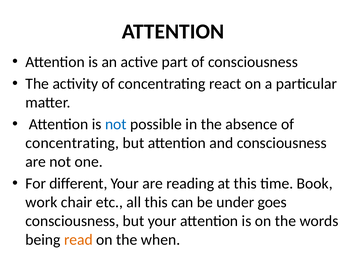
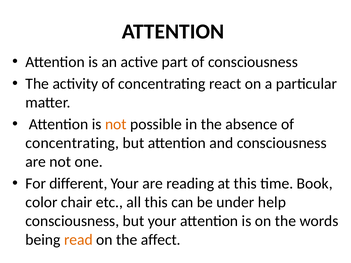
not colour: blue -> orange (116, 124)
work: work -> color (41, 202)
goes: goes -> help (272, 202)
when: when -> affect (161, 240)
